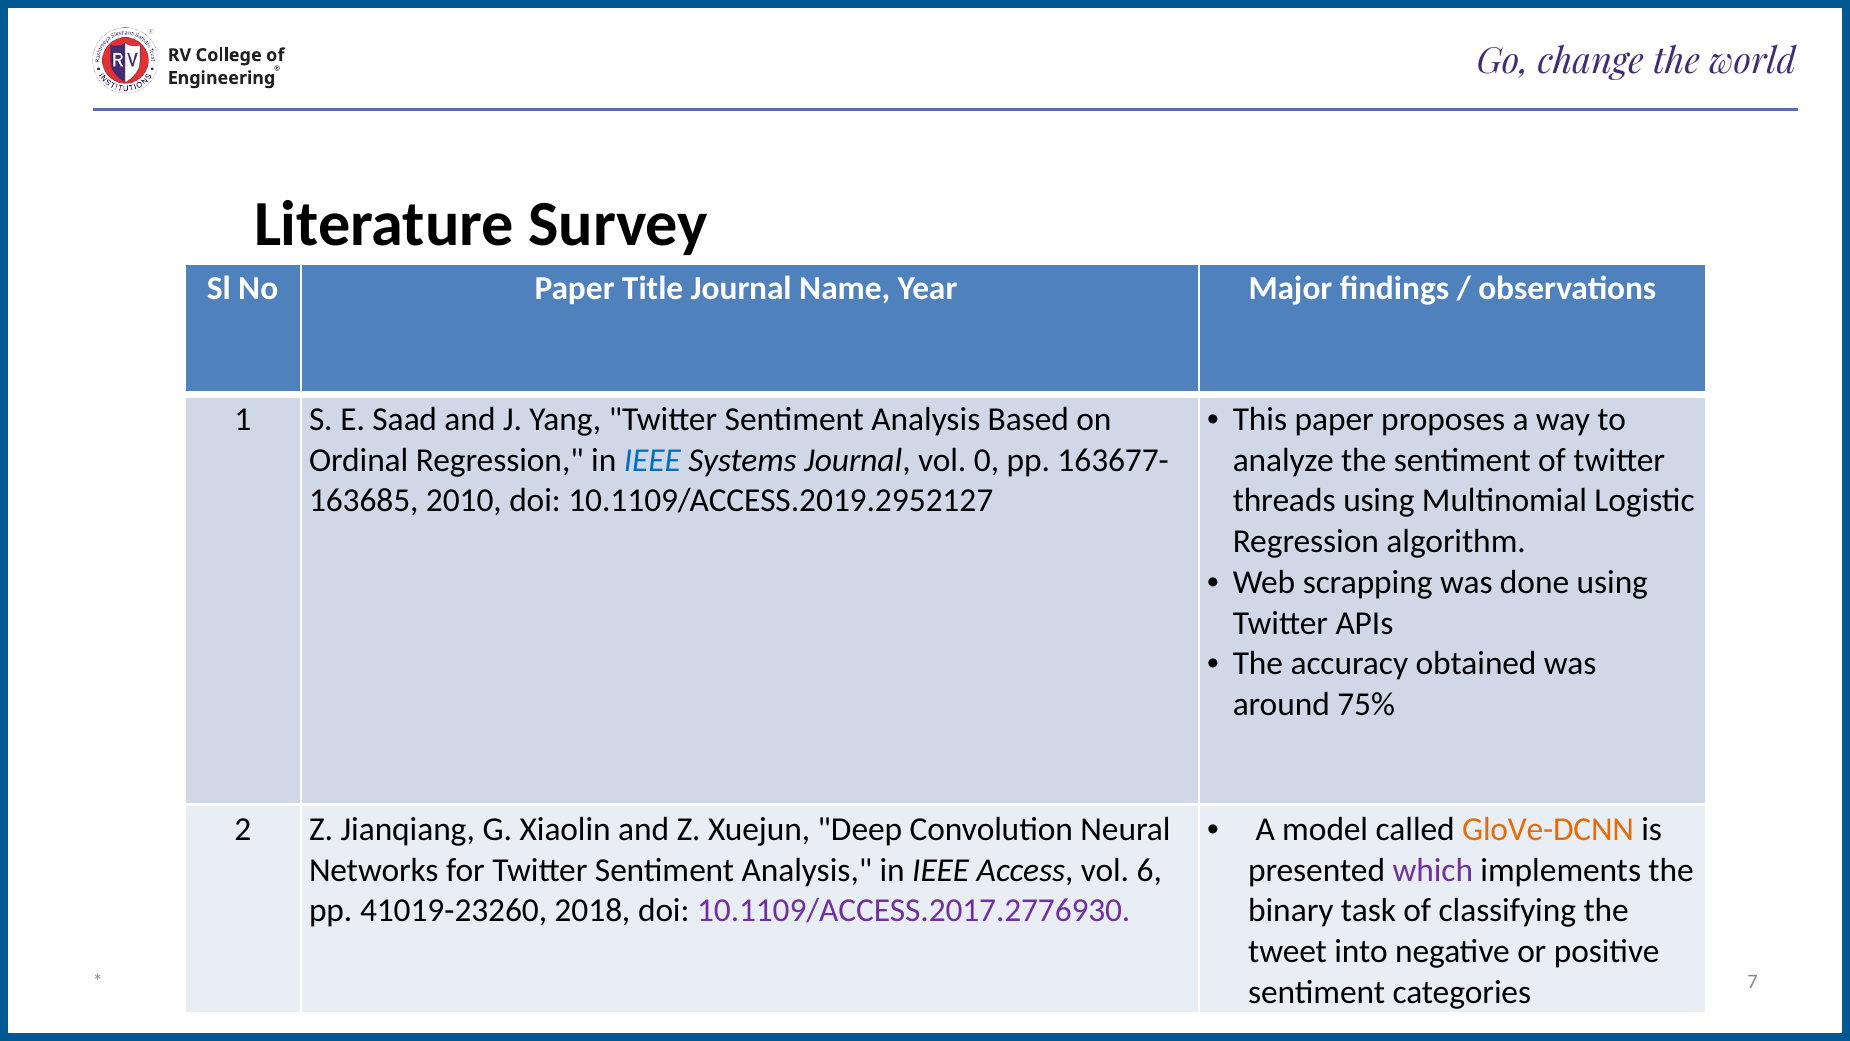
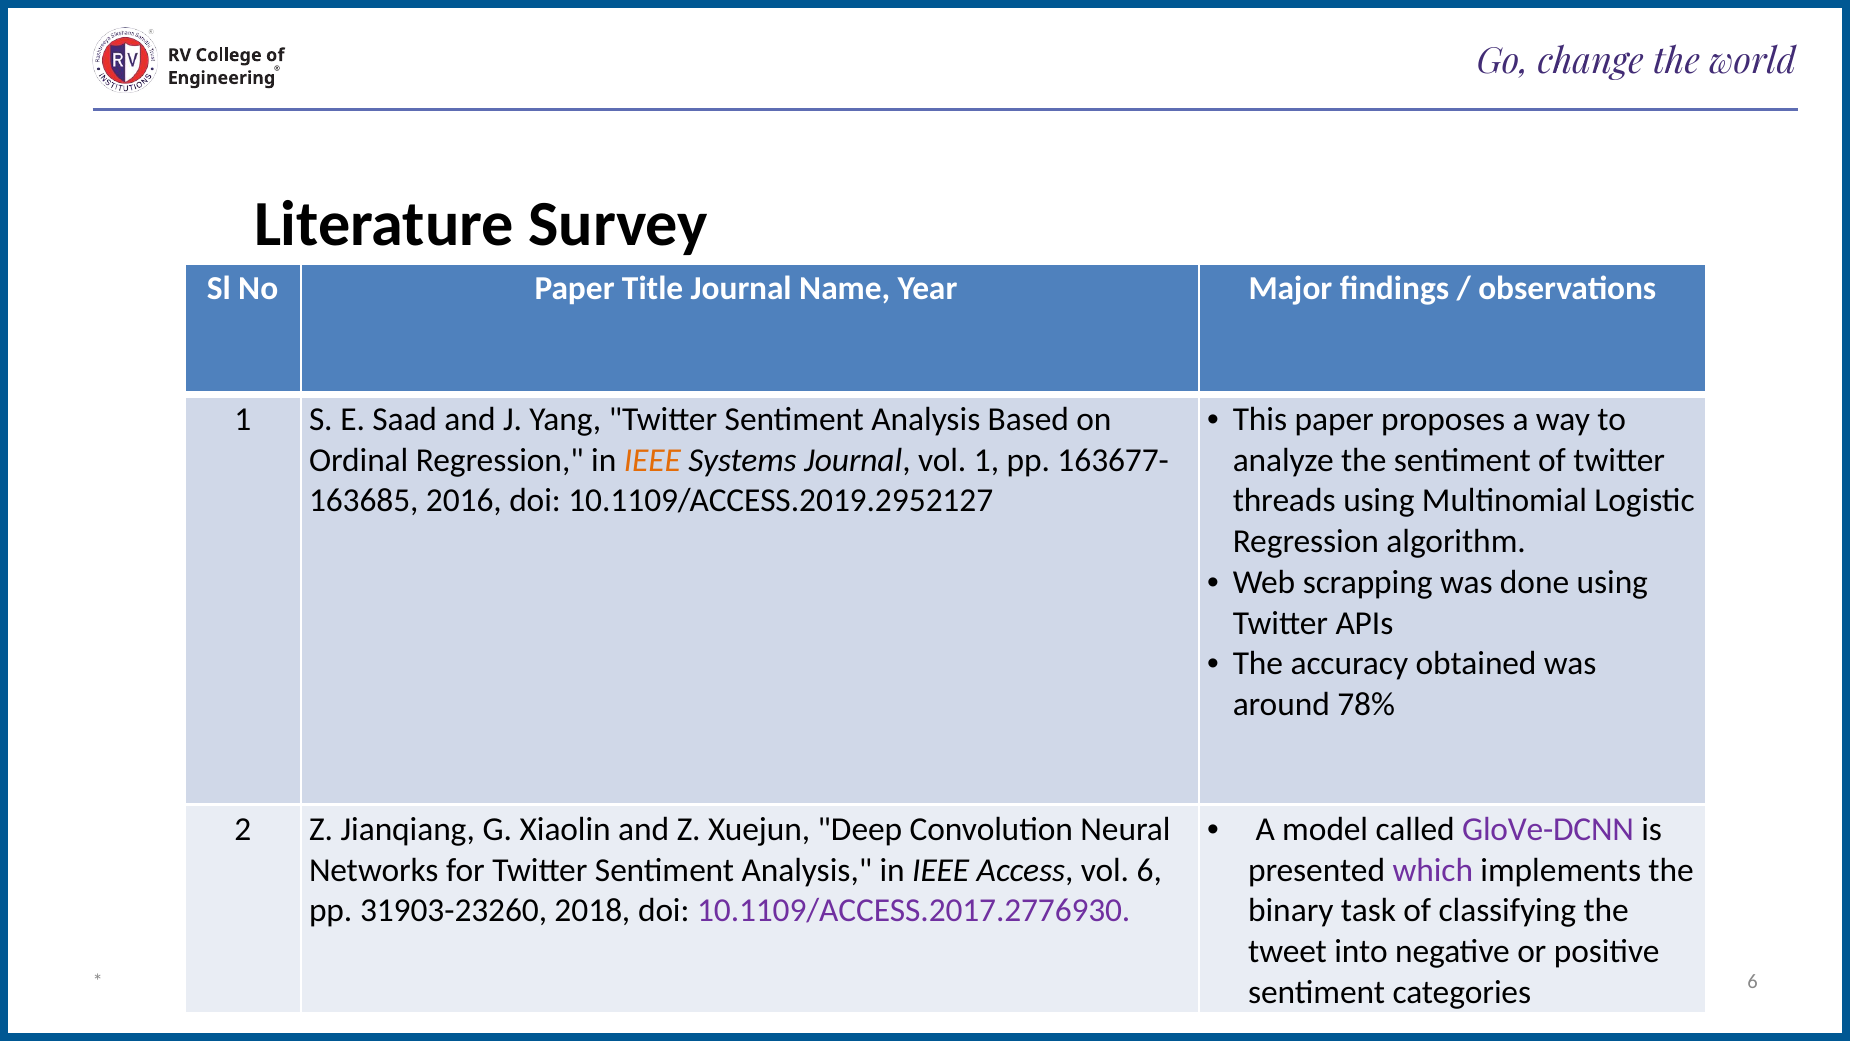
IEEE colour: blue -> orange (652, 460)
vol 0: 0 -> 1 (986, 460)
2010: 2010 -> 2016 (464, 501)
75%: 75% -> 78% (1366, 704)
GloVe-DCNN colour: orange -> purple (1548, 829)
41019-23260: 41019-23260 -> 31903-23260 (454, 910)
7: 7 -> 6 (1753, 982)
